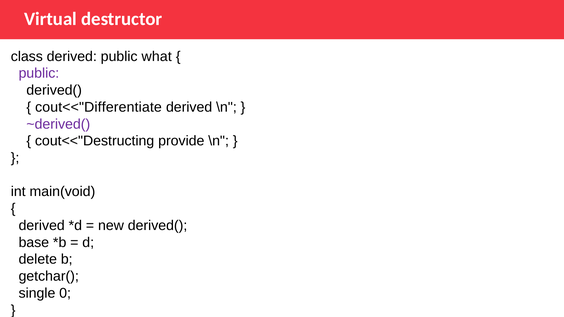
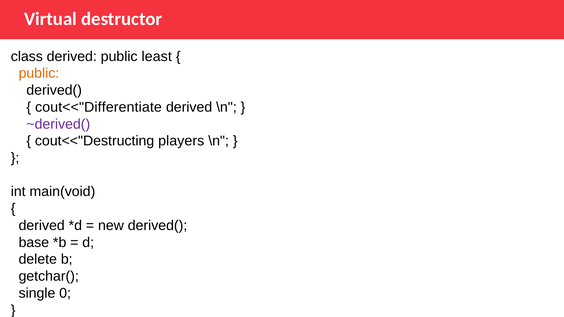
what: what -> least (157, 56)
public colour: purple -> orange (39, 73)
provide: provide -> players (181, 141)
